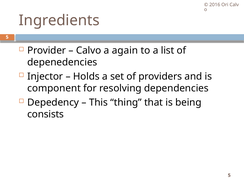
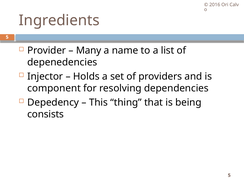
Calvo: Calvo -> Many (89, 50)
again: again -> name (125, 50)
